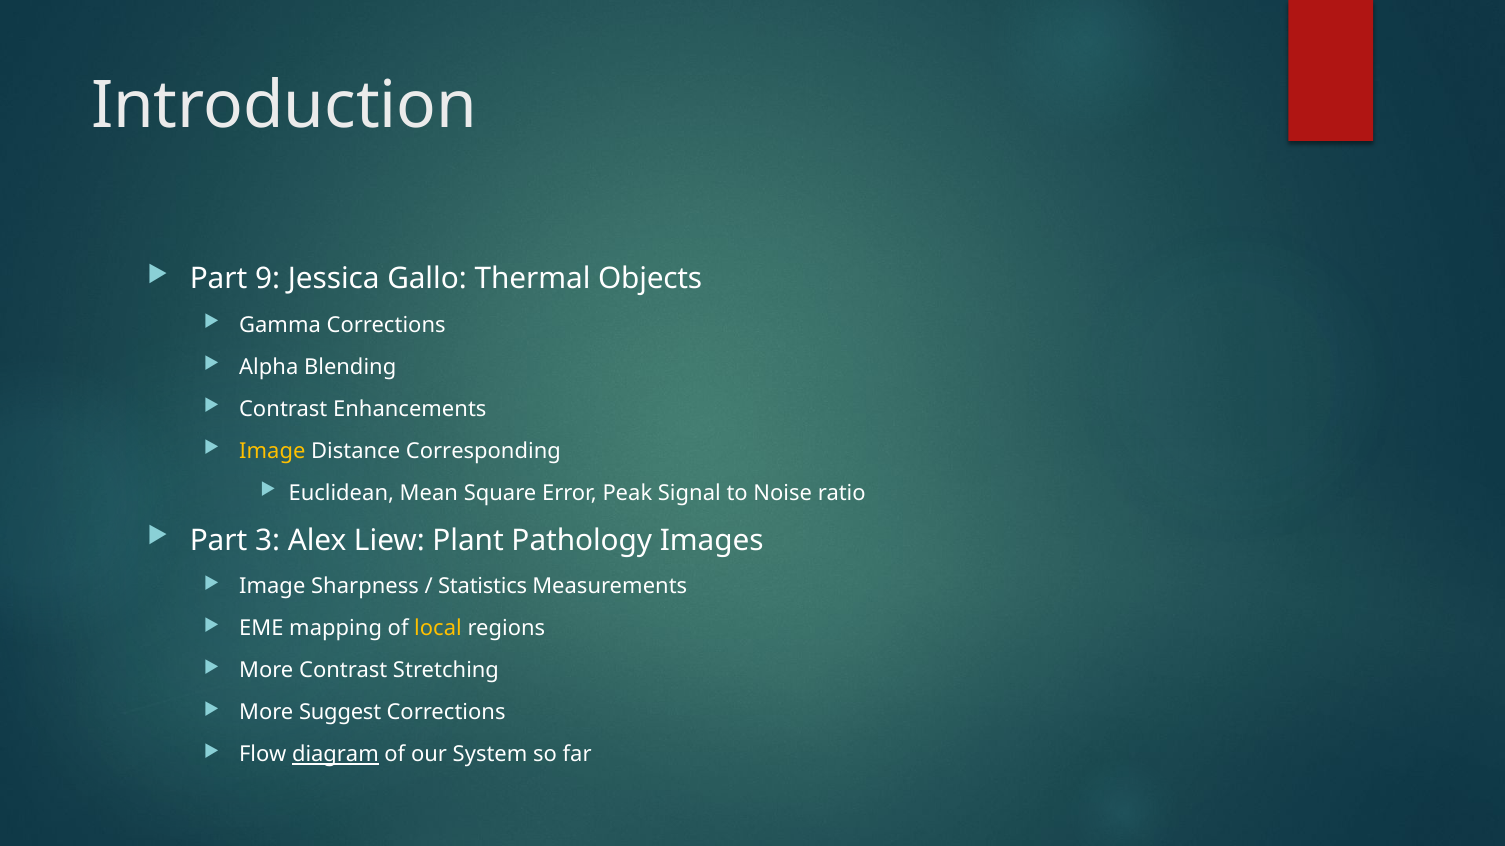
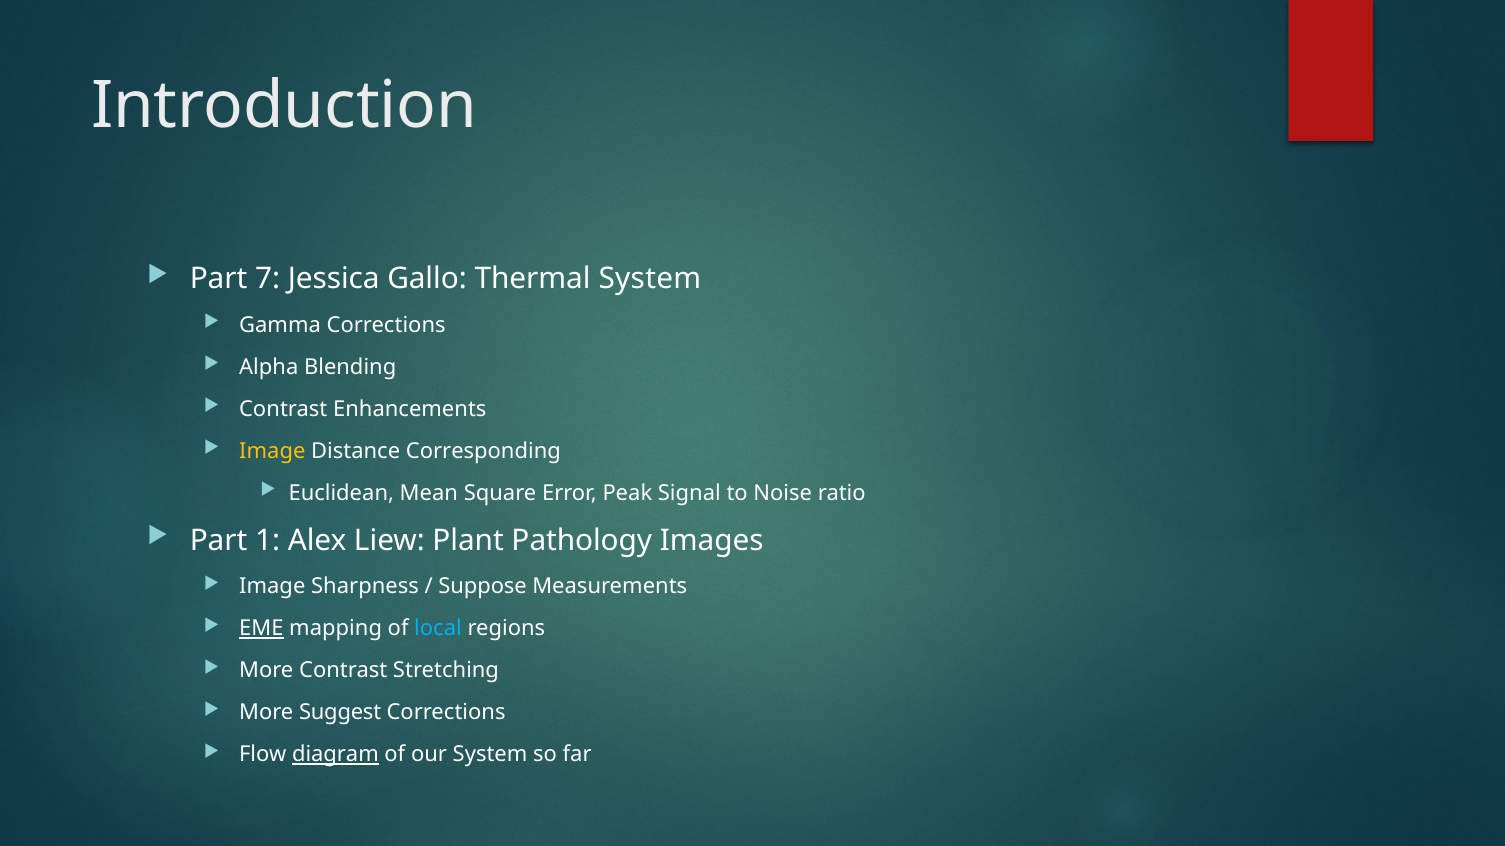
9: 9 -> 7 (268, 279)
Thermal Objects: Objects -> System (650, 279)
3: 3 -> 1 (268, 541)
Statistics: Statistics -> Suppose (483, 587)
EME underline: none -> present (261, 629)
local colour: yellow -> light blue (438, 629)
